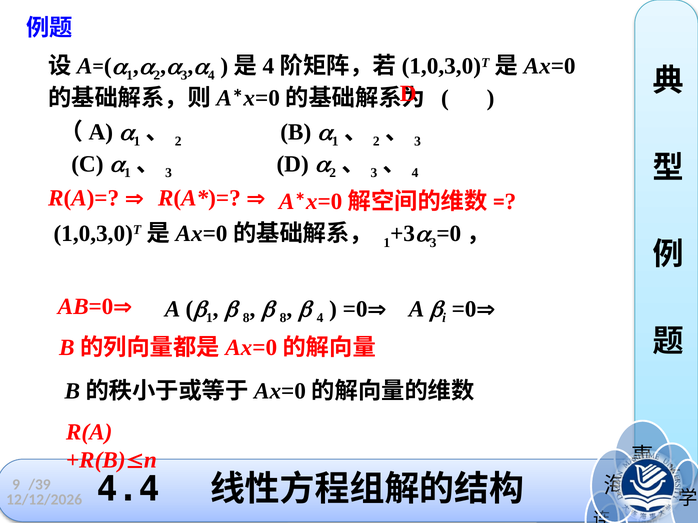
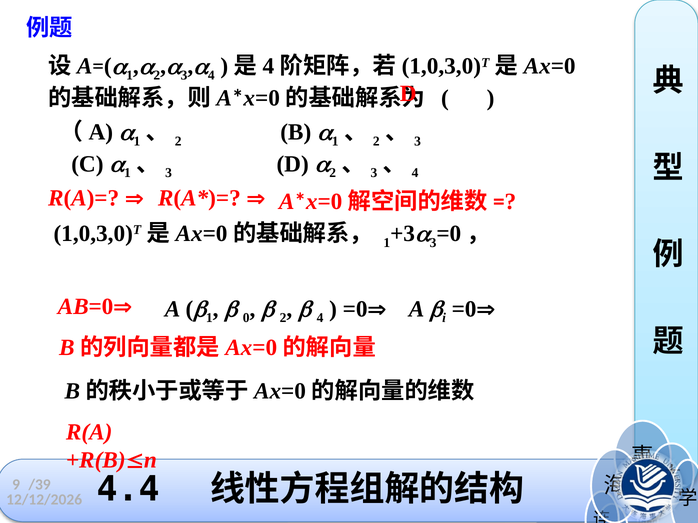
8: 8 -> 0 (246, 318)
8: 8 -> 2 (283, 318)
